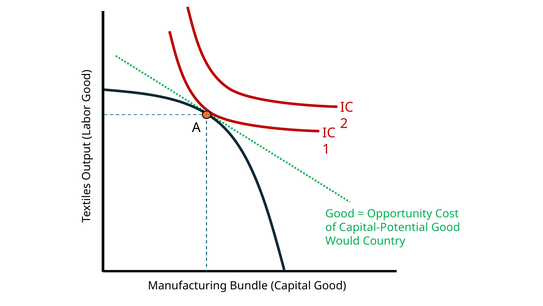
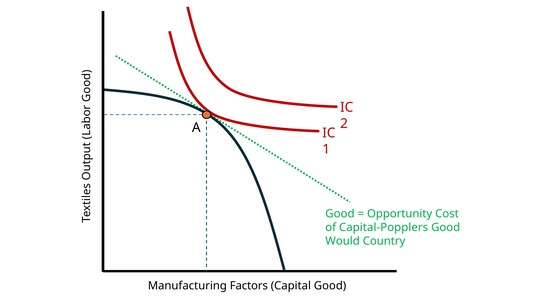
Capital-Potential: Capital-Potential -> Capital-Popplers (384, 227)
Bundle: Bundle -> Factors (249, 285)
